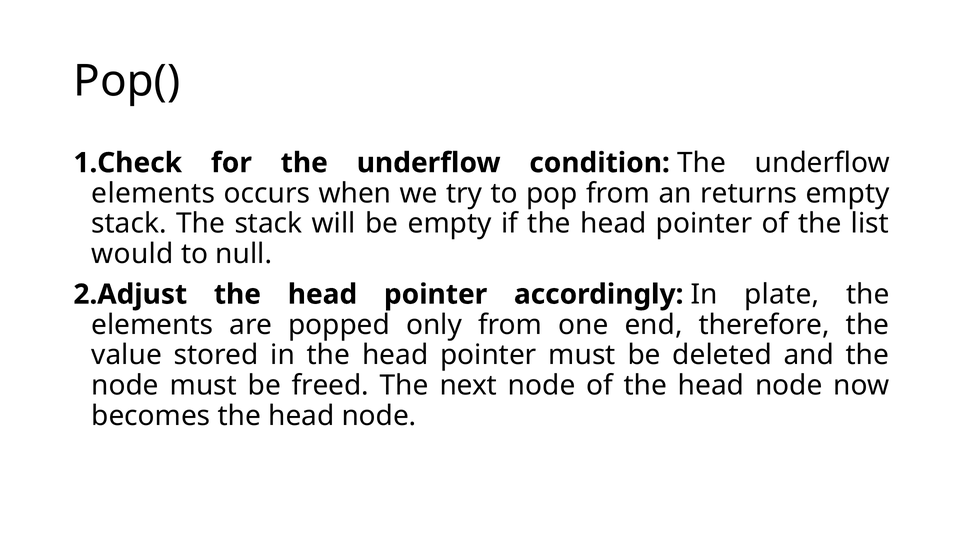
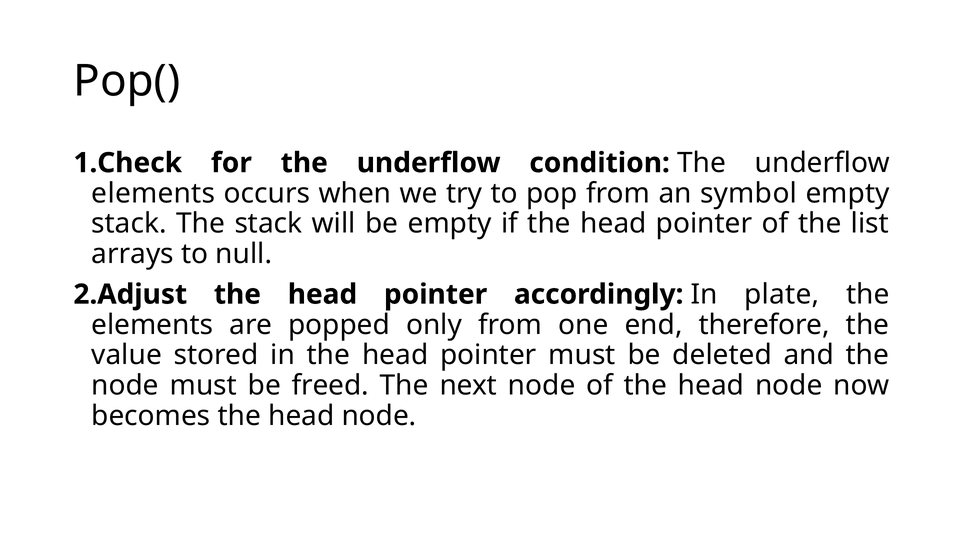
returns: returns -> symbol (749, 193)
would: would -> arrays (133, 254)
